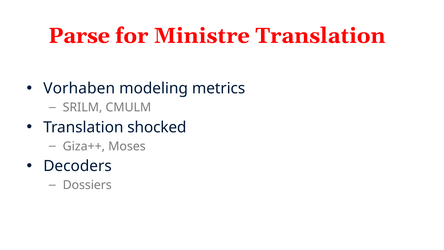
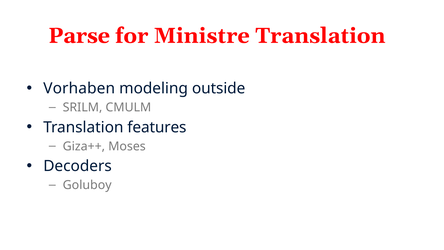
metrics: metrics -> outside (219, 88)
shocked: shocked -> features (157, 127)
Dossiers: Dossiers -> Goluboy (87, 185)
